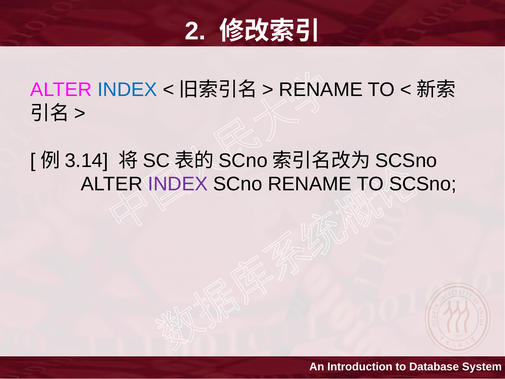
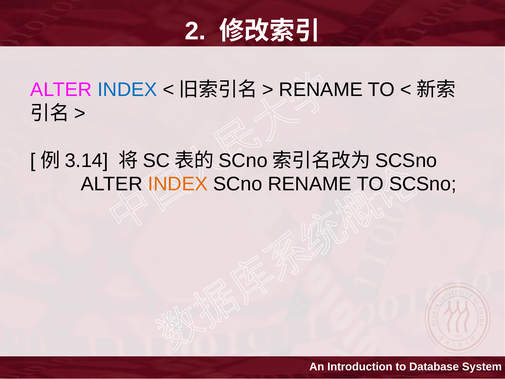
INDEX colour: purple -> orange (178, 184)
